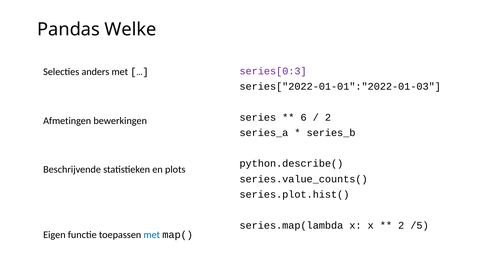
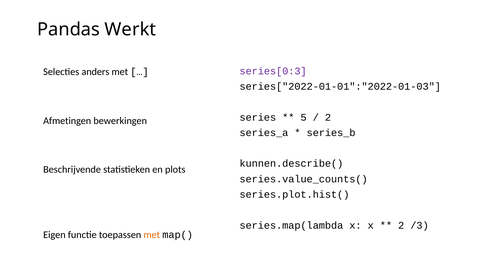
Welke: Welke -> Werkt (130, 30)
6: 6 -> 5 (304, 117)
python.describe(: python.describe( -> kunnen.describe( (291, 164)
/5: /5 -> /3 (420, 225)
met colour: blue -> orange (152, 235)
